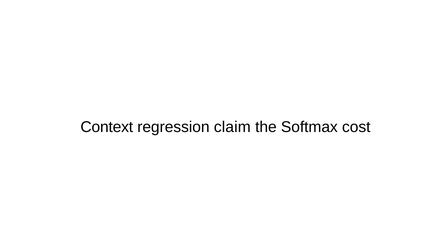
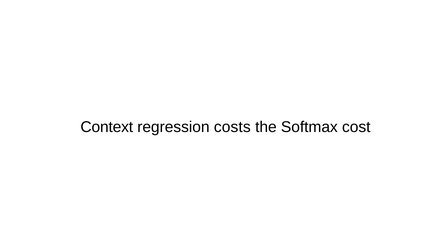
claim: claim -> costs (232, 127)
